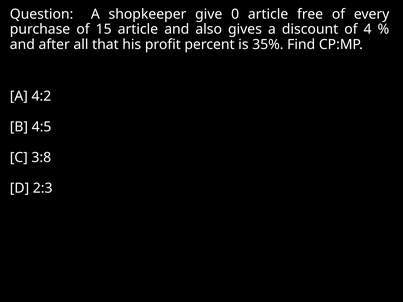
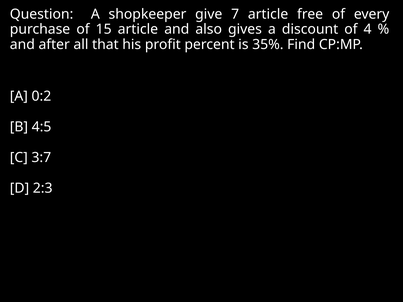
0: 0 -> 7 (235, 14)
4:2: 4:2 -> 0:2 (41, 96)
3:8: 3:8 -> 3:7 (41, 158)
